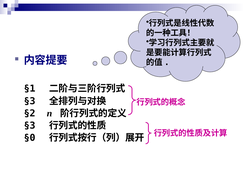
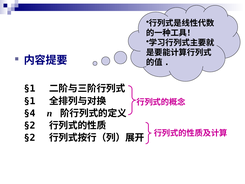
§3: §3 -> §1 (30, 101)
§2: §2 -> §4 (30, 113)
§3: §3 -> §2 (30, 125)
§0: §0 -> §2 (30, 138)
